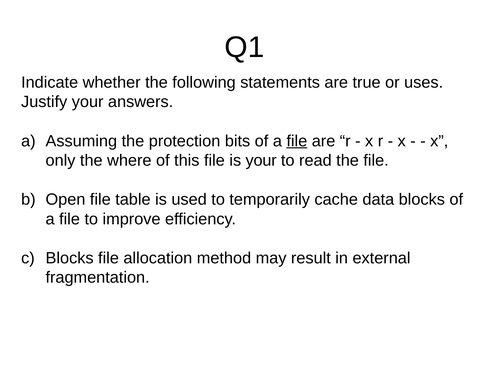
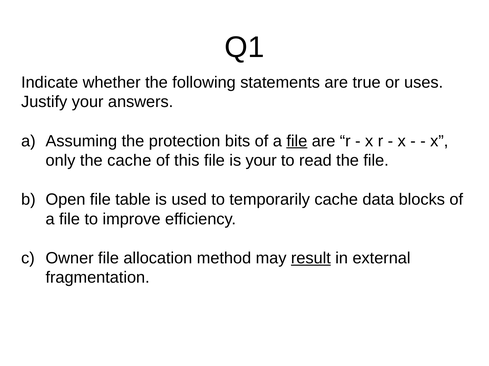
the where: where -> cache (129, 161)
c Blocks: Blocks -> Owner (70, 259)
result underline: none -> present (311, 259)
